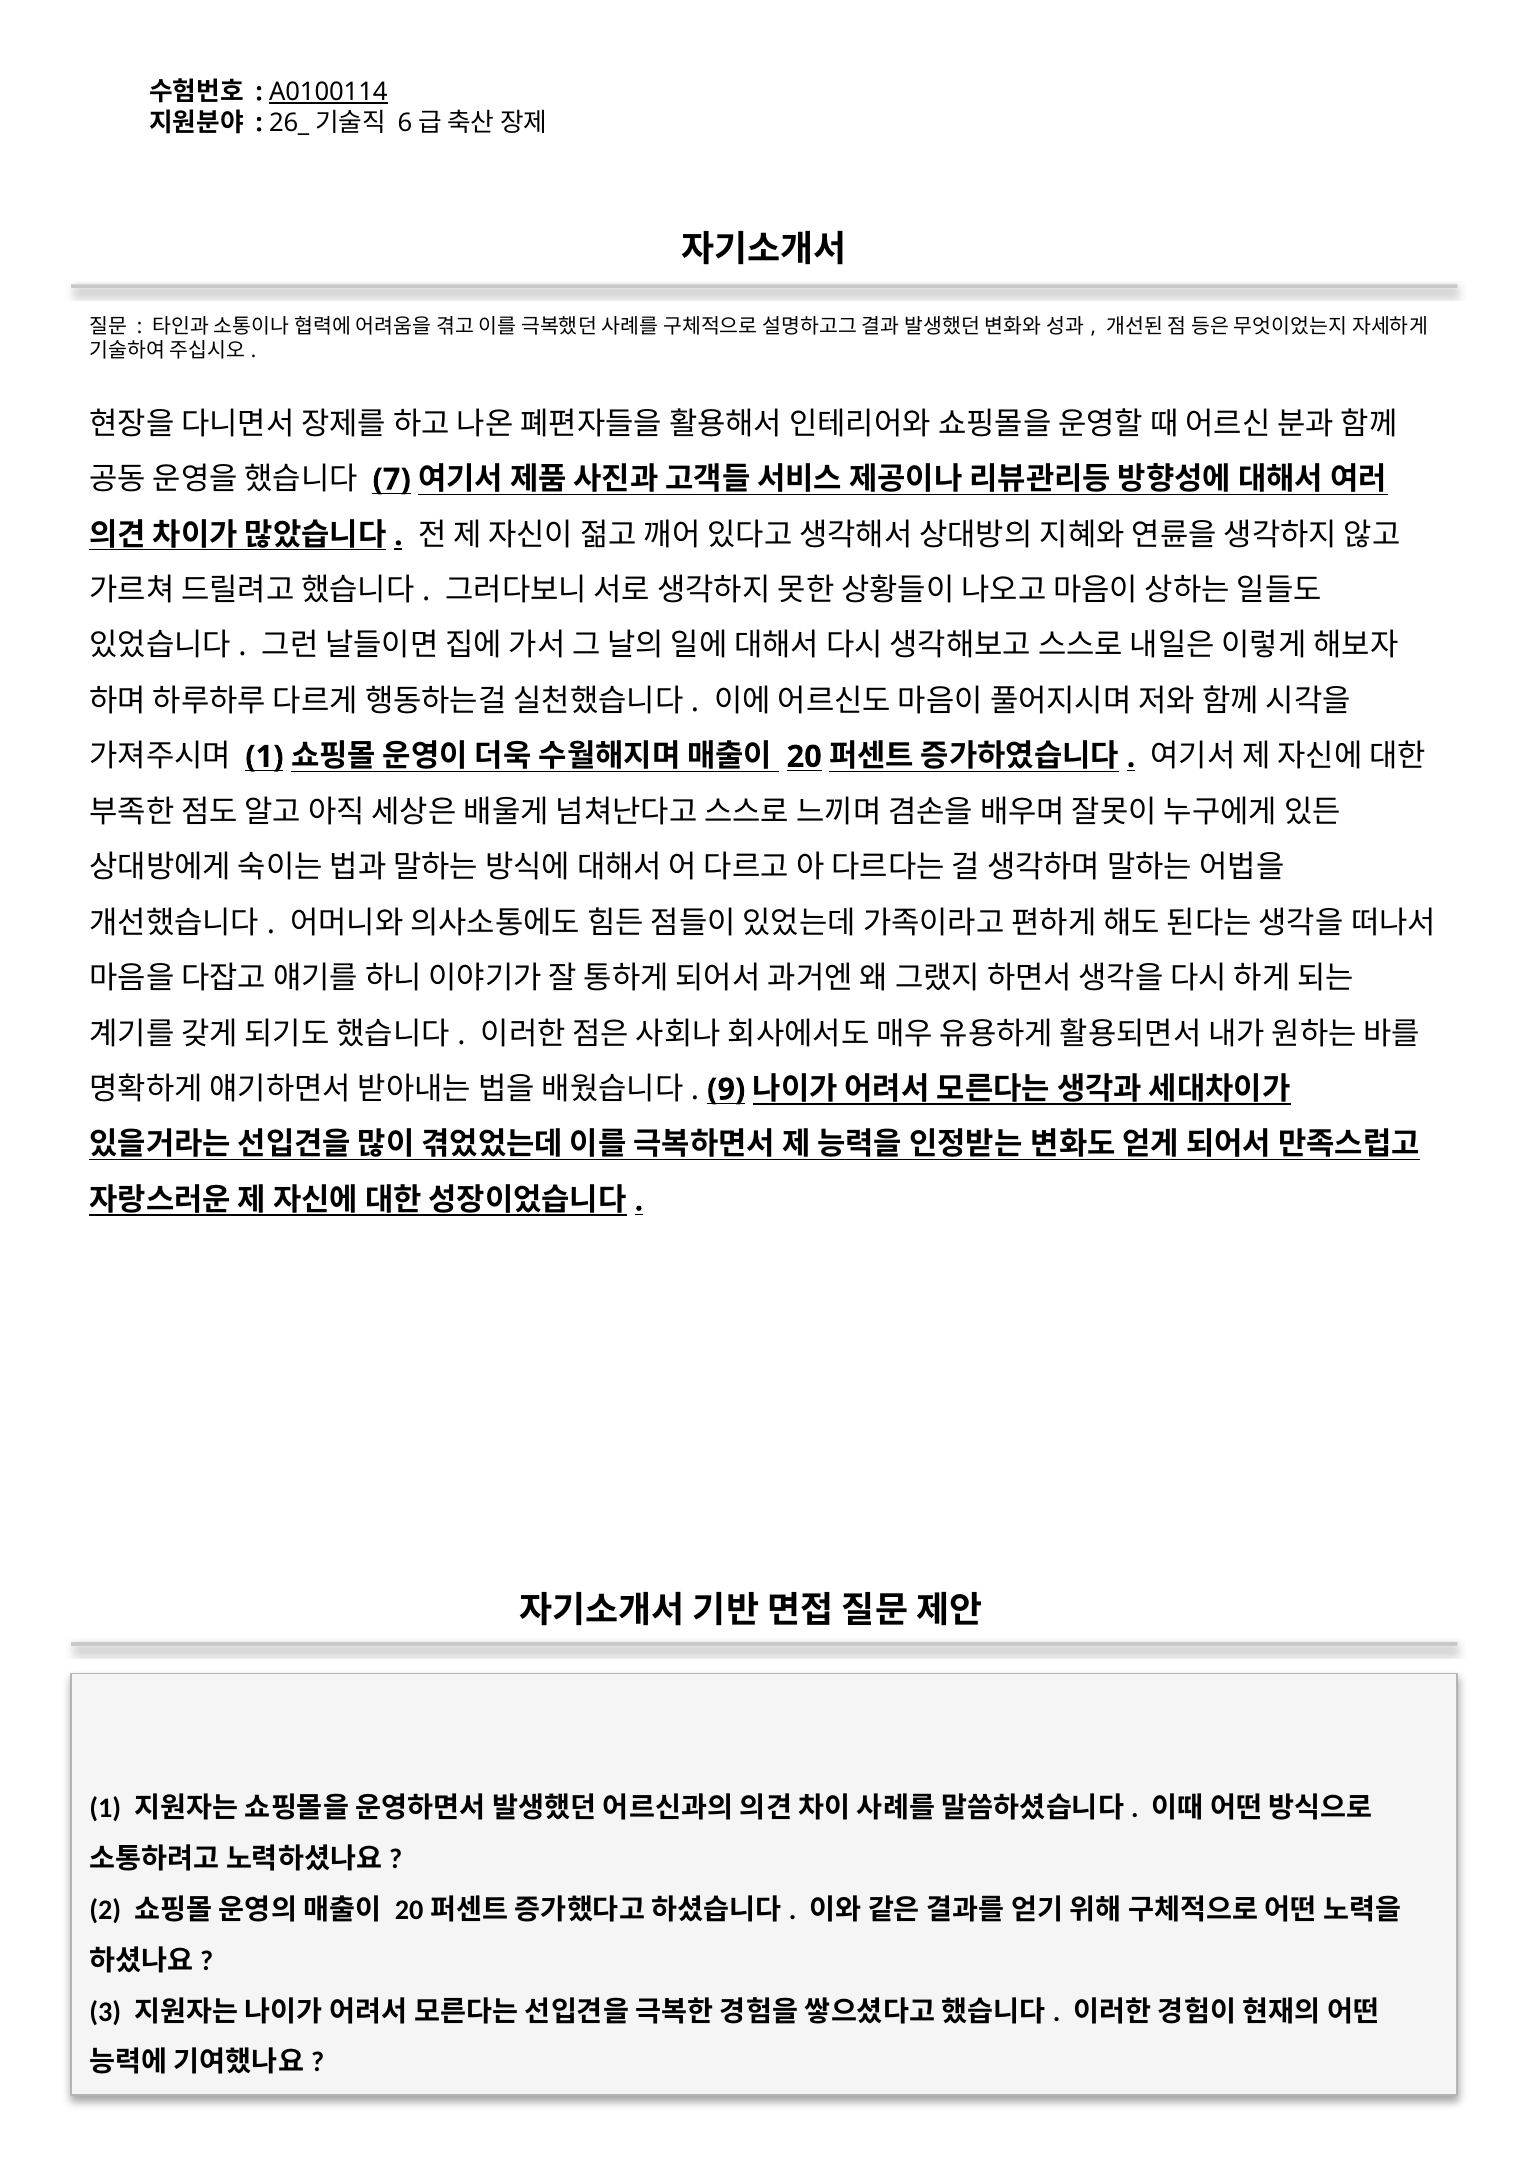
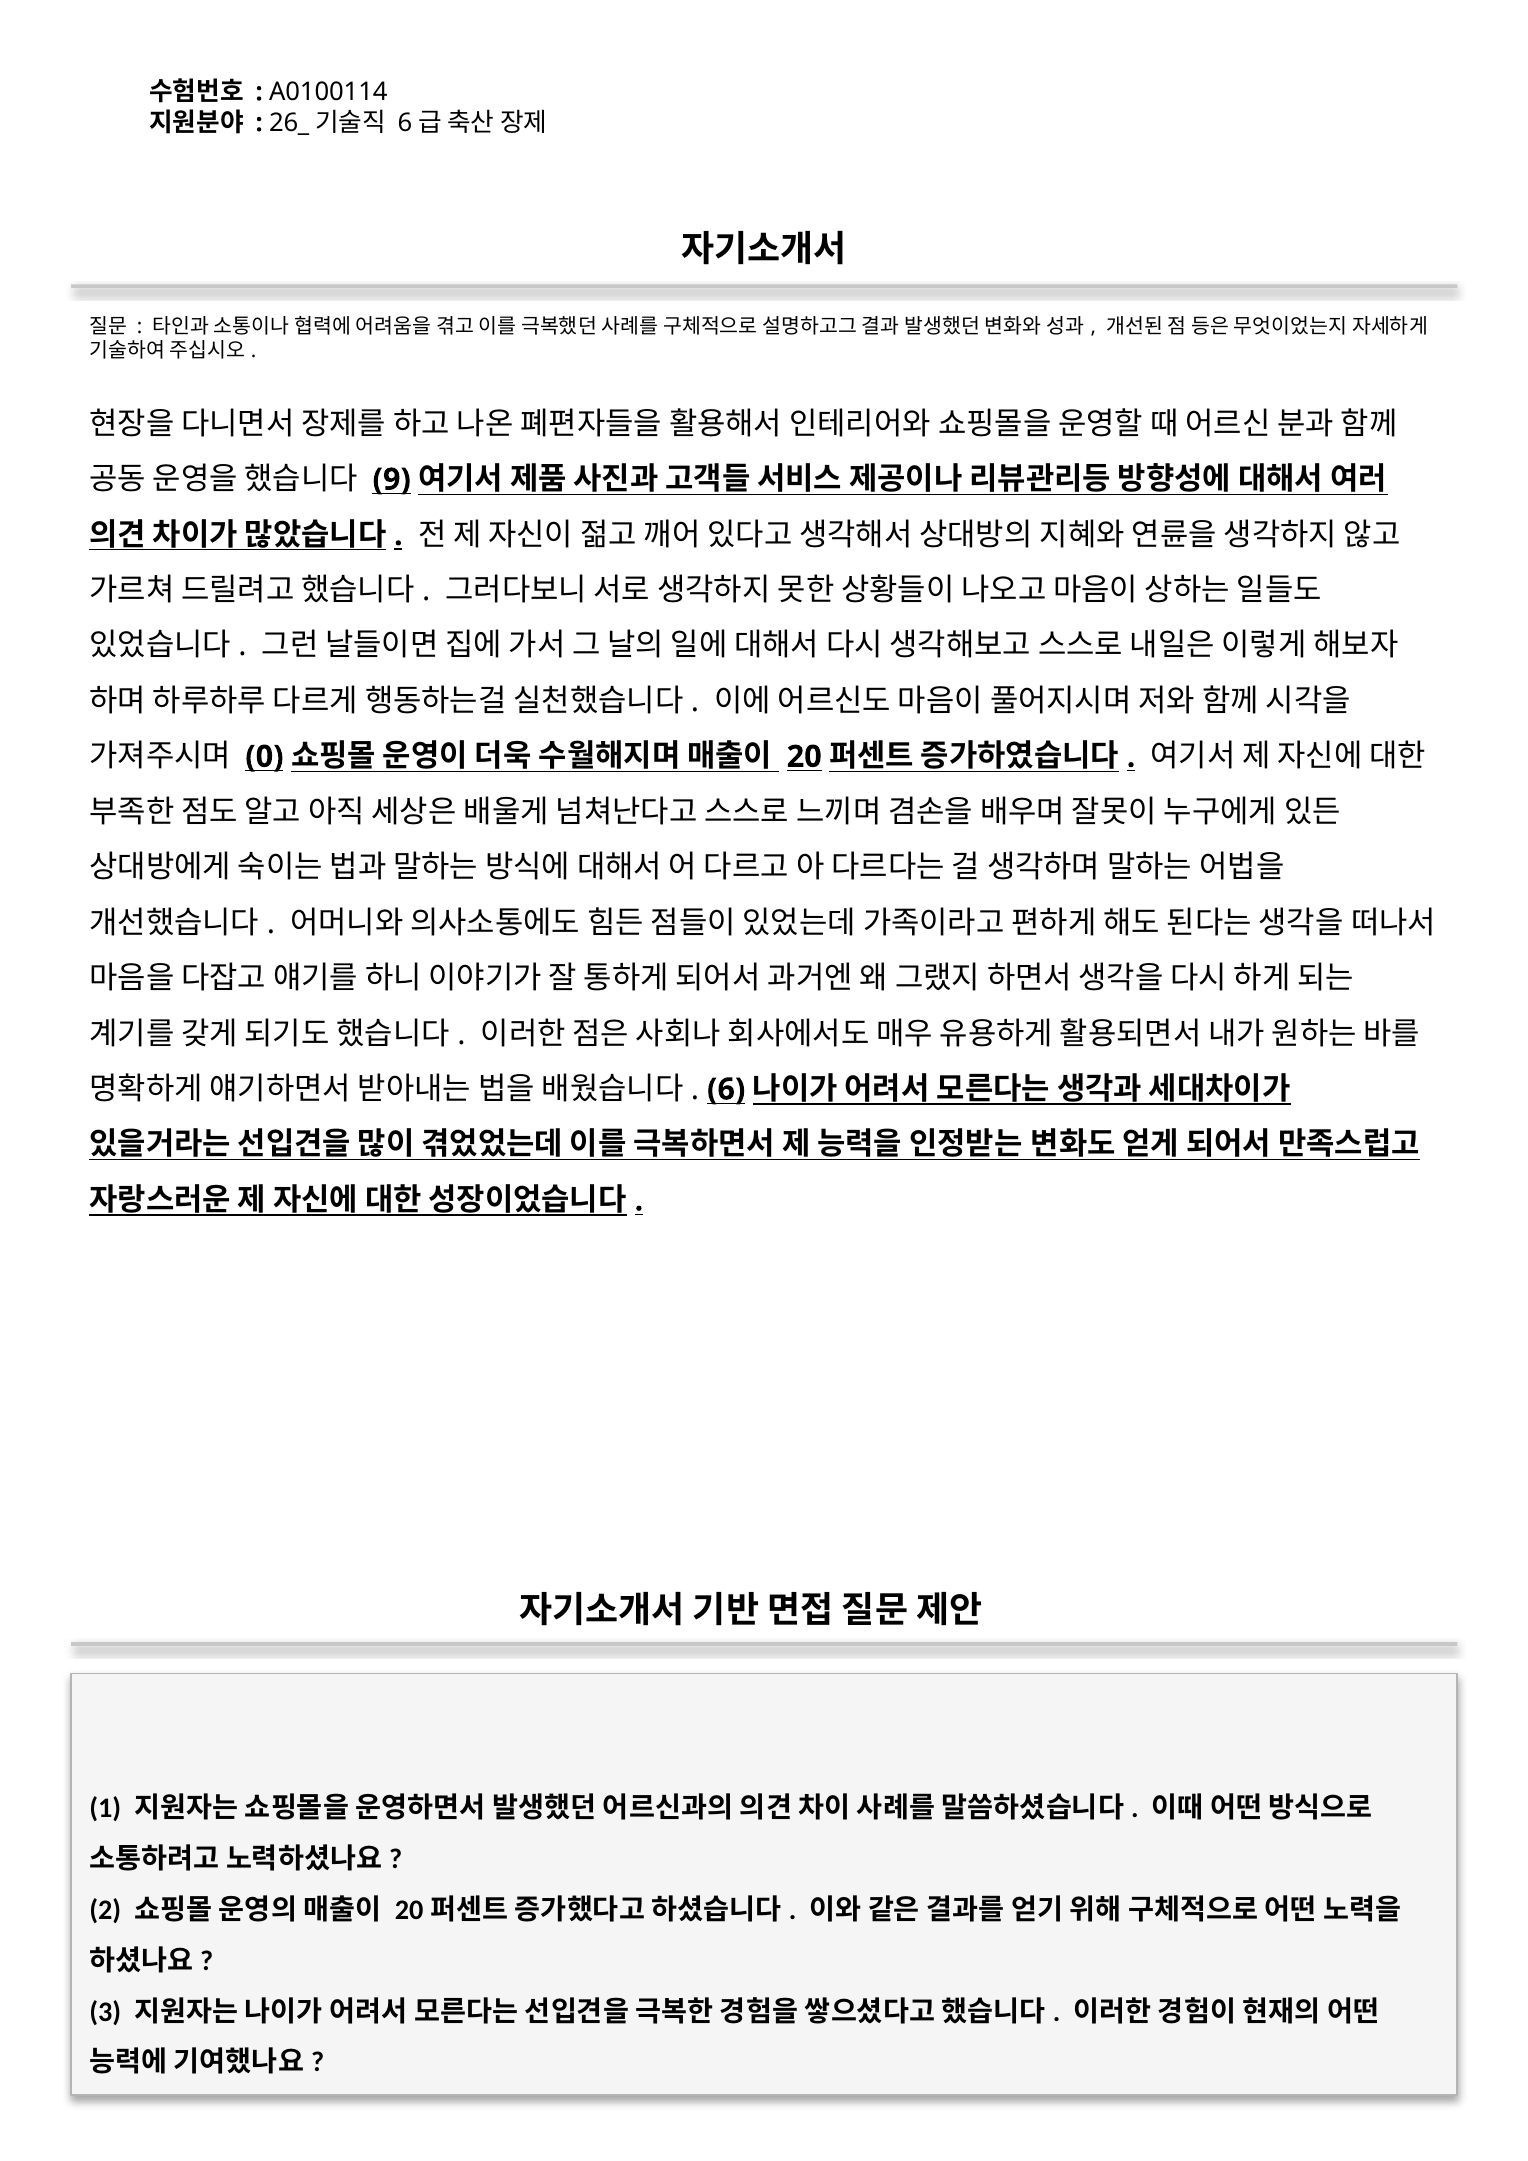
A0100114 underline: present -> none (328, 92)
7: 7 -> 9 (392, 479)
1: 1 -> 0 (264, 757)
9: 9 -> 6 (726, 1089)
